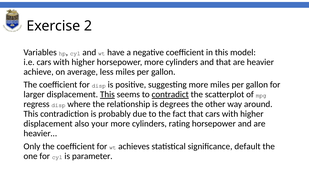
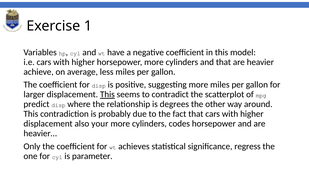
2: 2 -> 1 (88, 26)
contradict underline: present -> none (170, 94)
regress: regress -> predict (36, 104)
rating: rating -> codes (179, 124)
default: default -> regress (248, 146)
